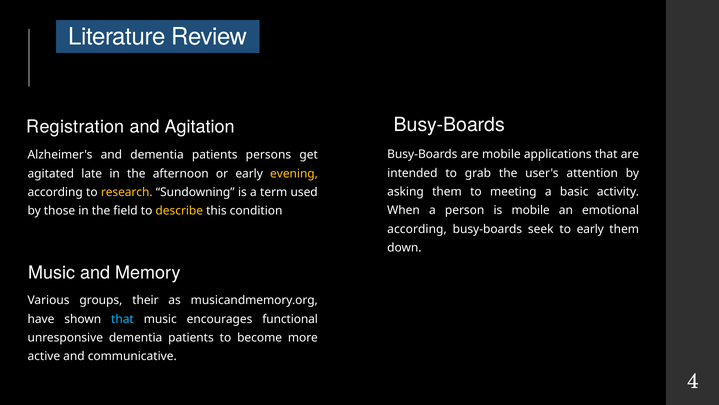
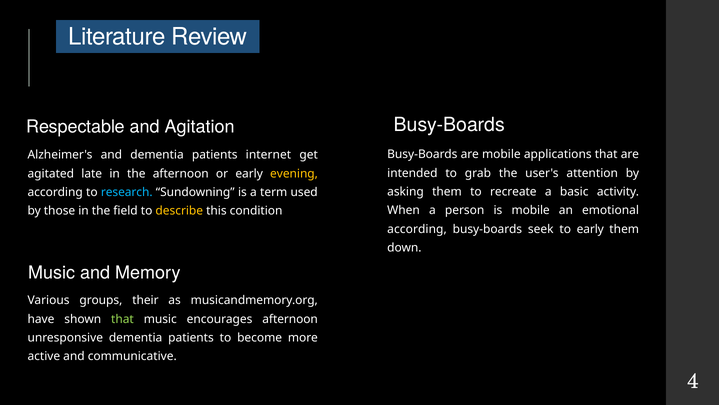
Registration: Registration -> Respectable (76, 127)
persons: persons -> internet (268, 155)
meeting: meeting -> recreate (513, 191)
research colour: yellow -> light blue (127, 192)
that colour: light blue -> light green (122, 319)
encourages functional: functional -> afternoon (290, 319)
